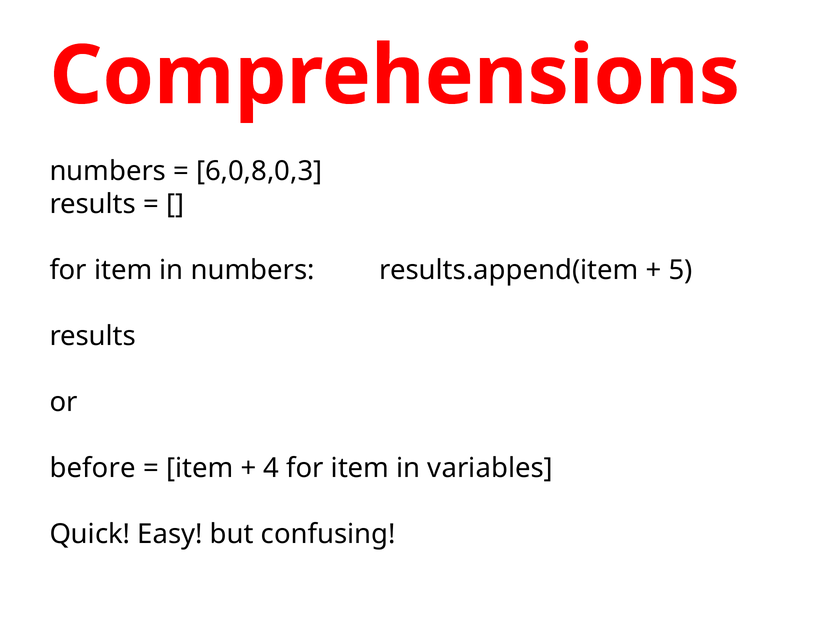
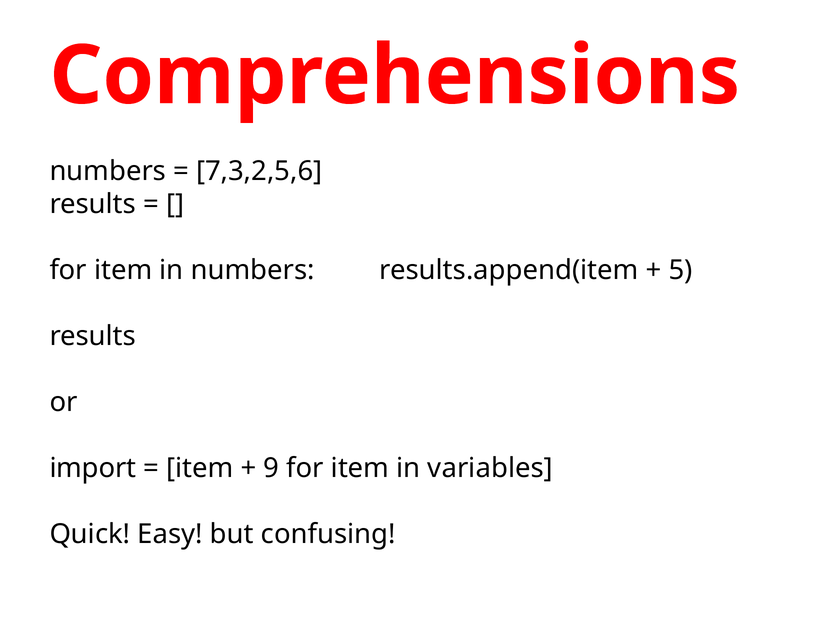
6,0,8,0,3: 6,0,8,0,3 -> 7,3,2,5,6 (259, 171)
before: before -> import (93, 468)
4: 4 -> 9 (271, 468)
